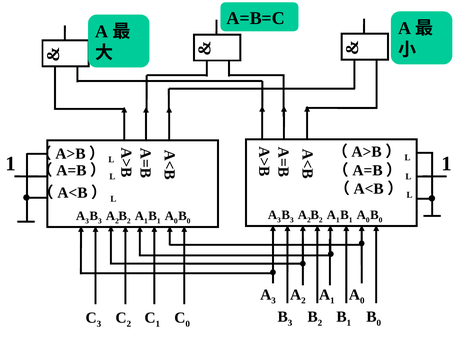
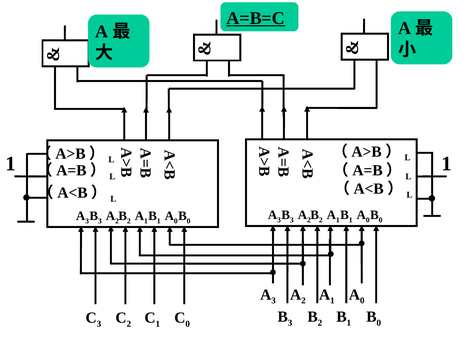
A=B=C underline: none -> present (256, 18)
